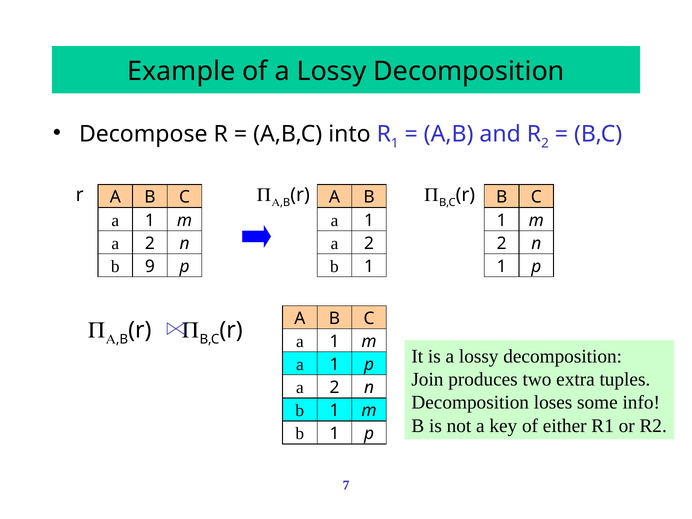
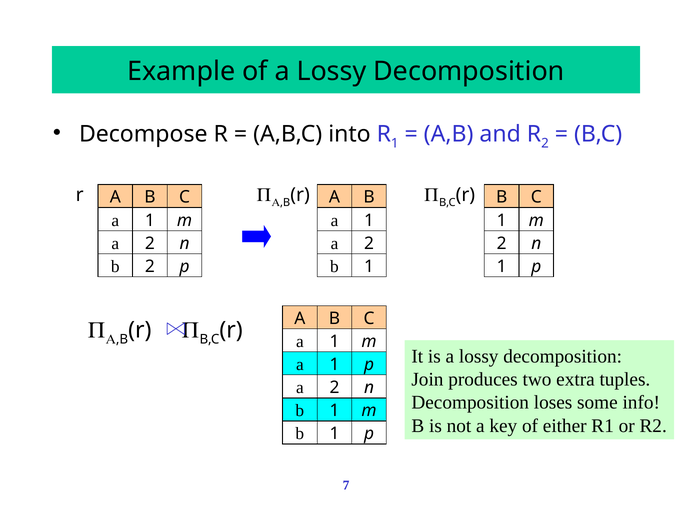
b 9: 9 -> 2 (150, 266)
